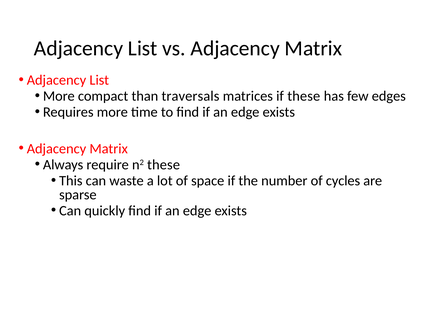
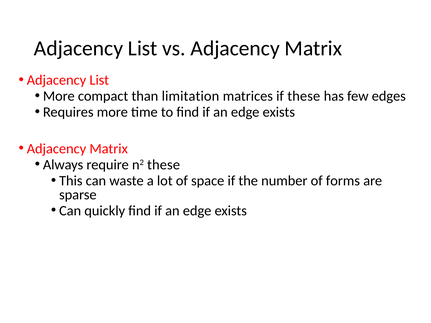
traversals: traversals -> limitation (190, 96)
cycles: cycles -> forms (343, 181)
